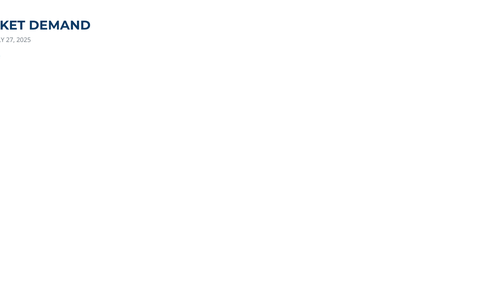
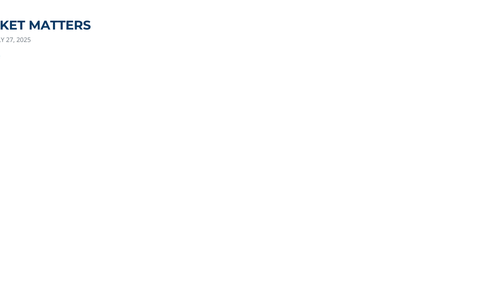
DEMAND: DEMAND -> MATTERS (60, 25)
